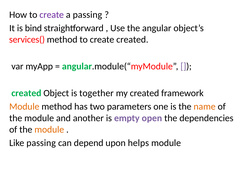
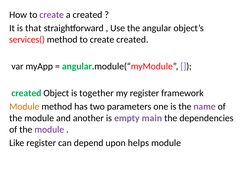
a passing: passing -> created (88, 15)
bind: bind -> that (33, 28)
my created: created -> register (144, 93)
name colour: orange -> purple (205, 106)
open: open -> main (152, 118)
module colour: orange -> purple (49, 129)
Like passing: passing -> register (41, 143)
